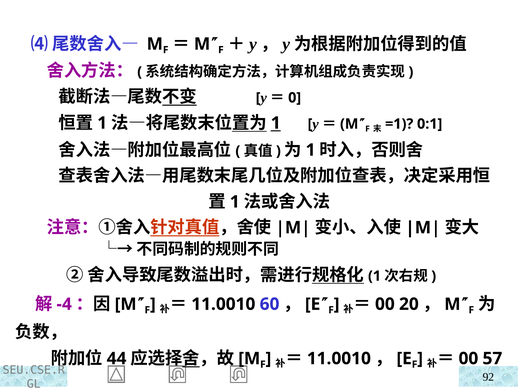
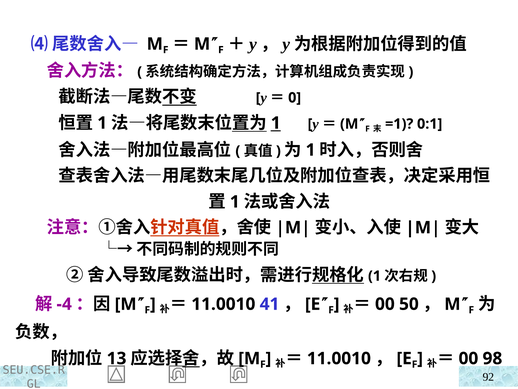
60: 60 -> 41 (270, 304)
20: 20 -> 50 (409, 304)
44: 44 -> 13 (117, 358)
57: 57 -> 98 (492, 358)
